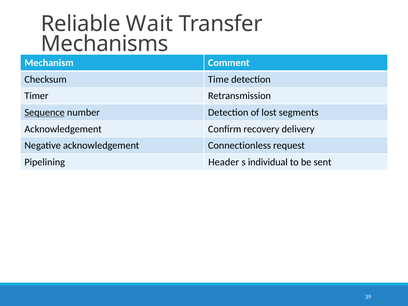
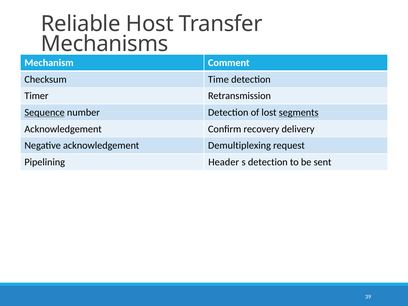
Wait: Wait -> Host (150, 24)
segments underline: none -> present (299, 112)
Connectionless: Connectionless -> Demultiplexing (239, 146)
s individual: individual -> detection (268, 162)
